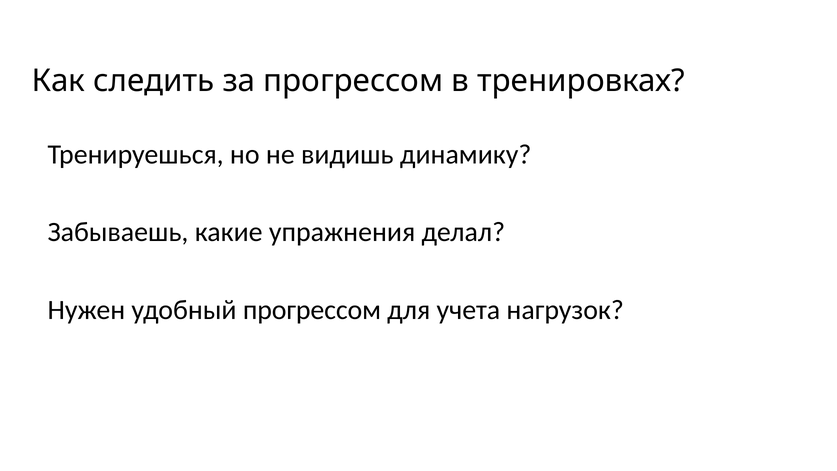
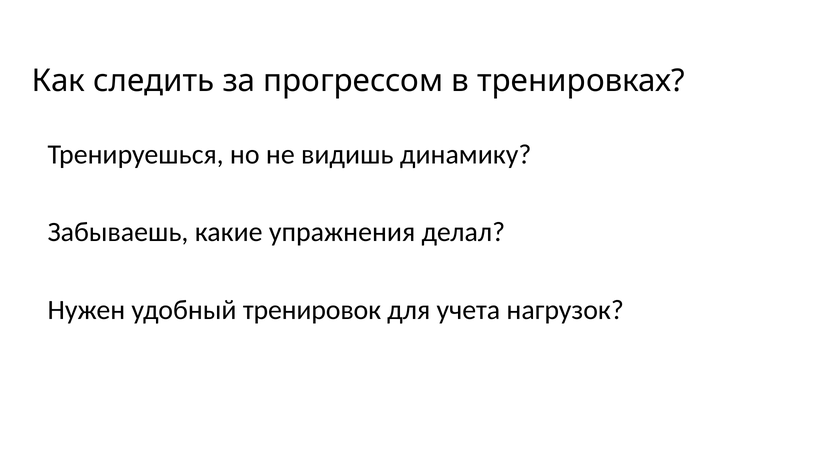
удобный прогрессом: прогрессом -> тренировок (312, 310)
